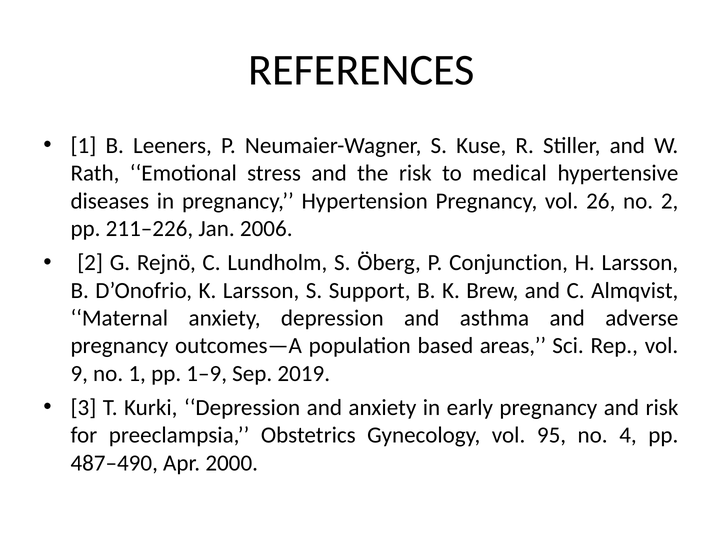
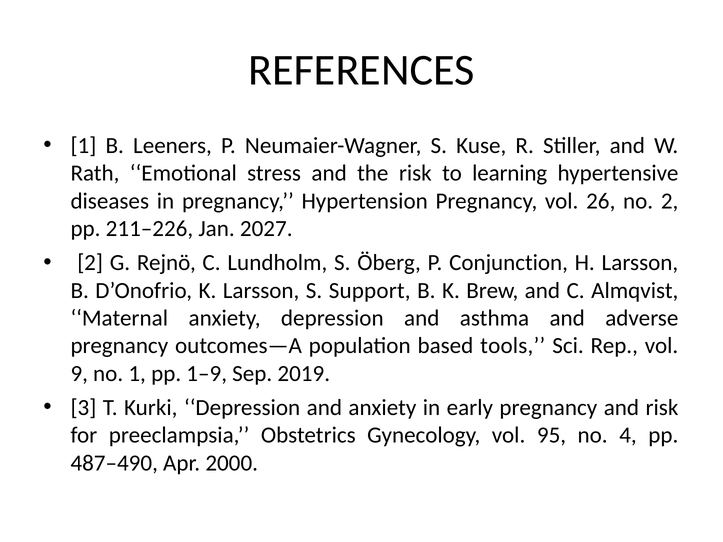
medical: medical -> learning (510, 173)
2006: 2006 -> 2027 (266, 229)
areas: areas -> tools (513, 346)
